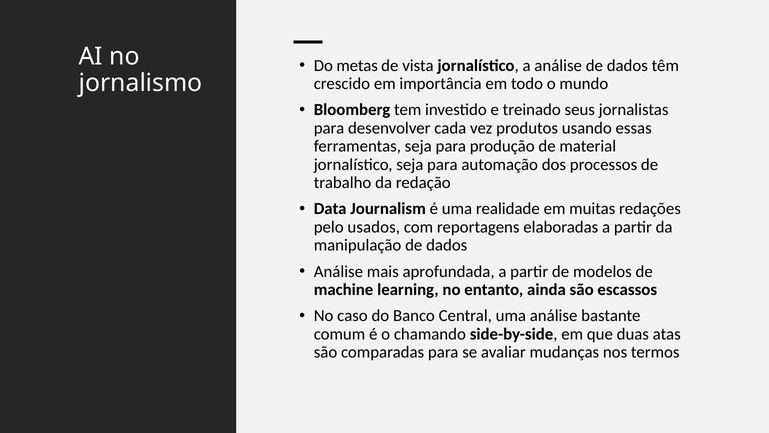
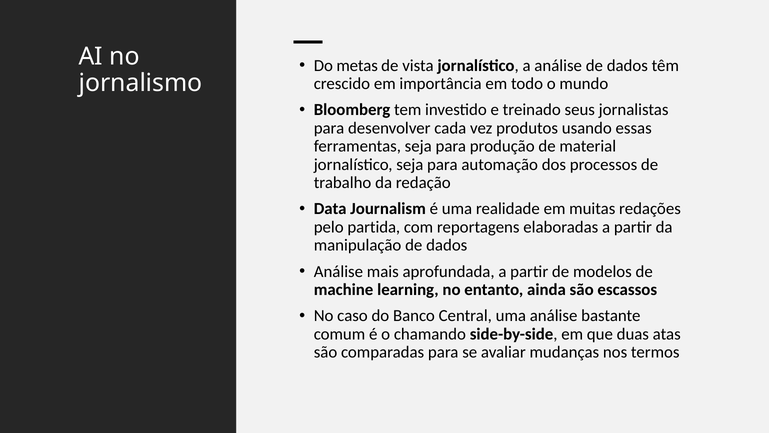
usados: usados -> partida (374, 227)
